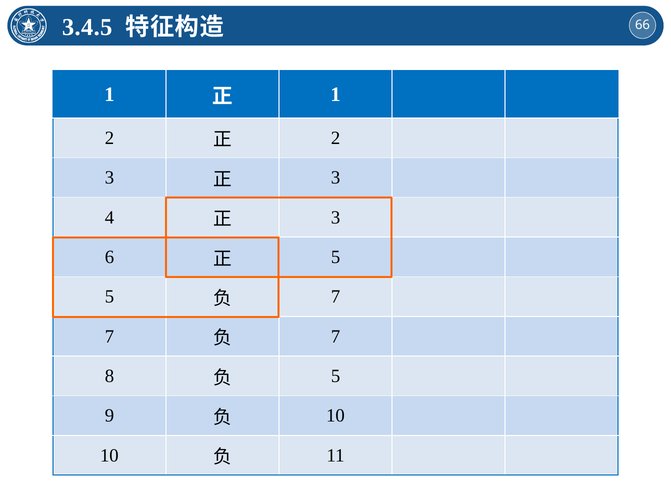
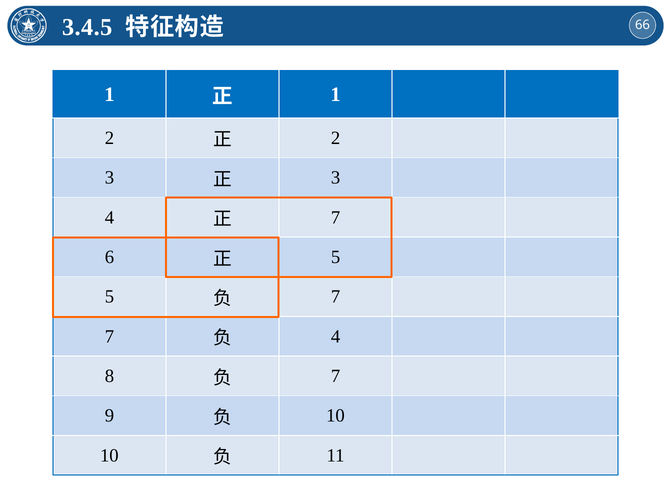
3: 3 -> 7 (336, 217)
7: 7 -> 4 (336, 336)
5: 5 -> 7 (336, 376)
